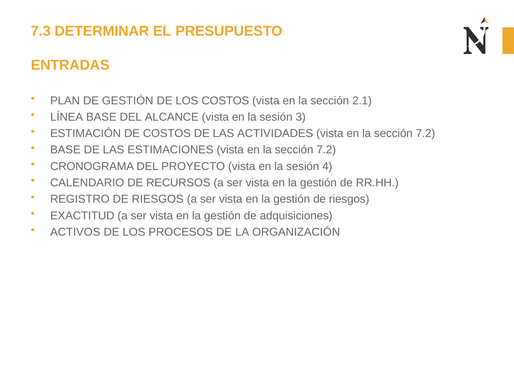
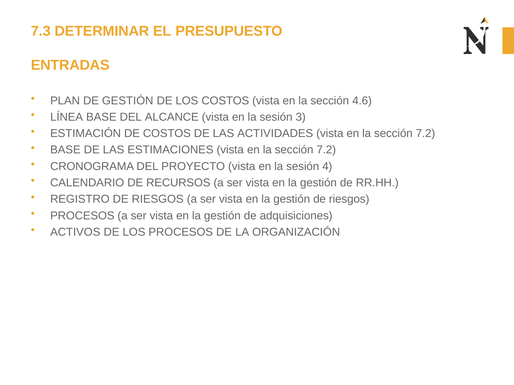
2.1: 2.1 -> 4.6 (362, 101)
EXACTITUD: EXACTITUD -> PROCESOS (82, 216)
